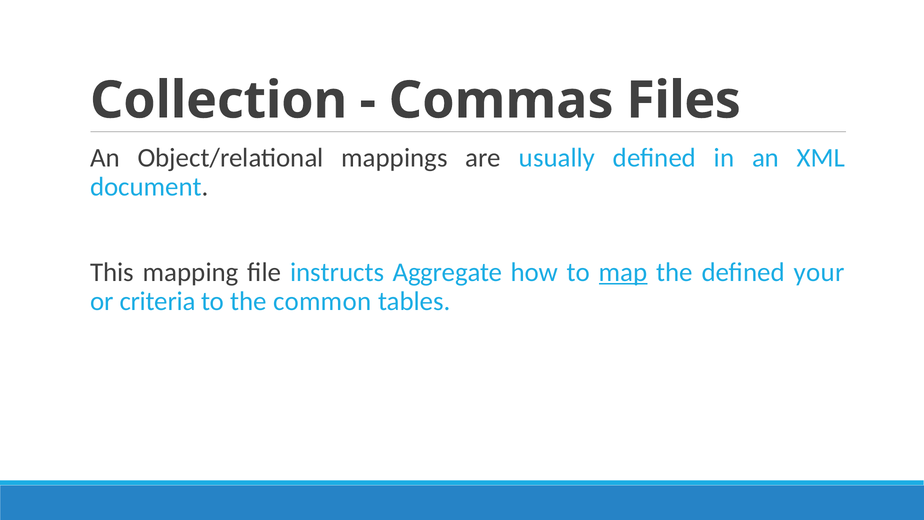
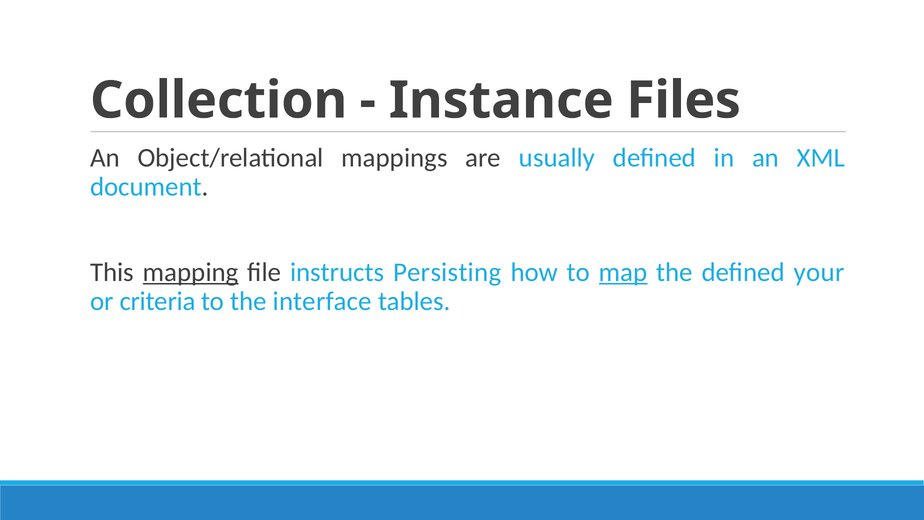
Commas: Commas -> Instance (501, 100)
mapping underline: none -> present (191, 272)
Aggregate: Aggregate -> Persisting (447, 272)
common: common -> interface (322, 301)
